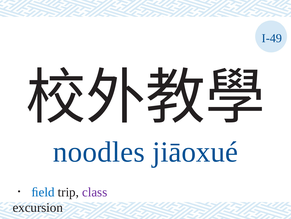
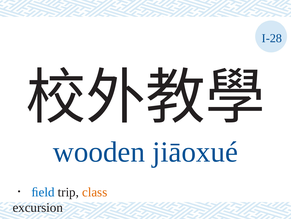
I-49: I-49 -> I-28 (272, 38)
noodles: noodles -> wooden (99, 152)
class colour: purple -> orange (95, 191)
